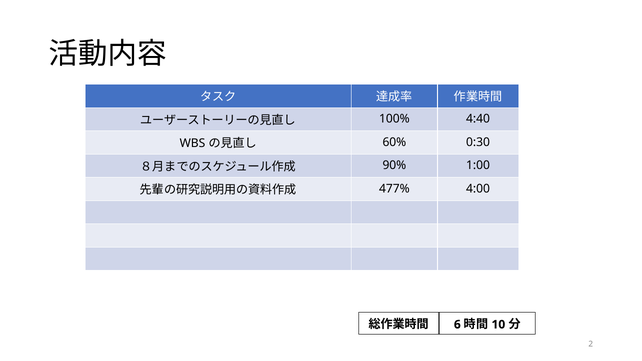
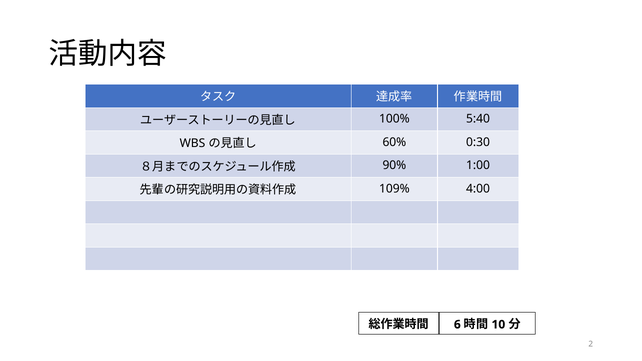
4:40: 4:40 -> 5:40 (478, 119)
477%: 477% -> 109% (394, 189)
